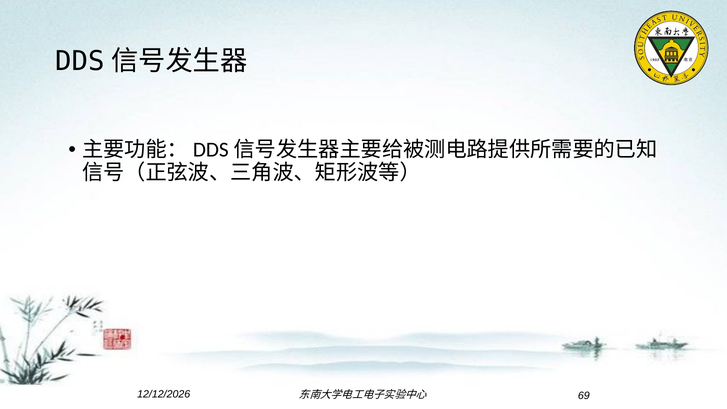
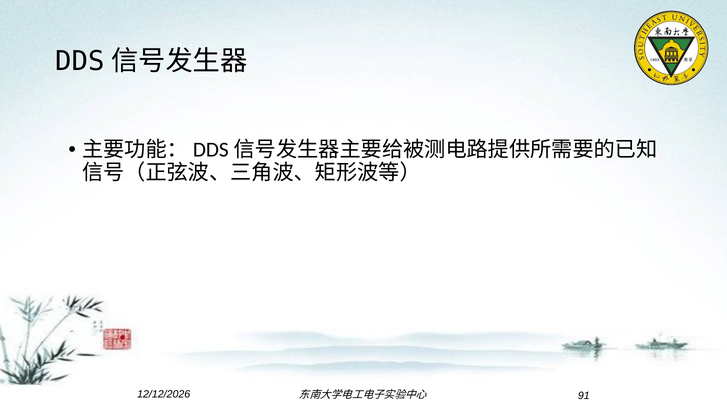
69: 69 -> 91 (584, 396)
